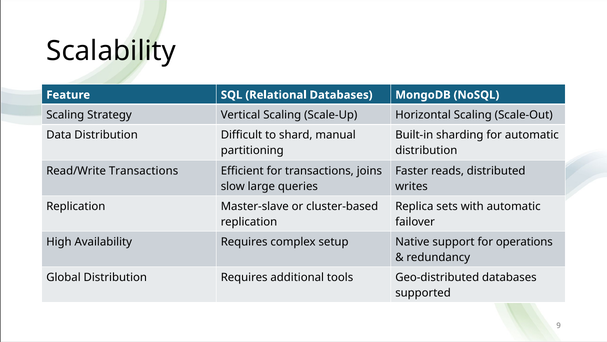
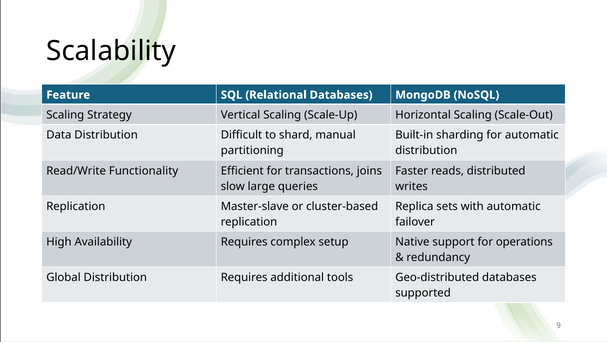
Read/Write Transactions: Transactions -> Functionality (144, 170)
